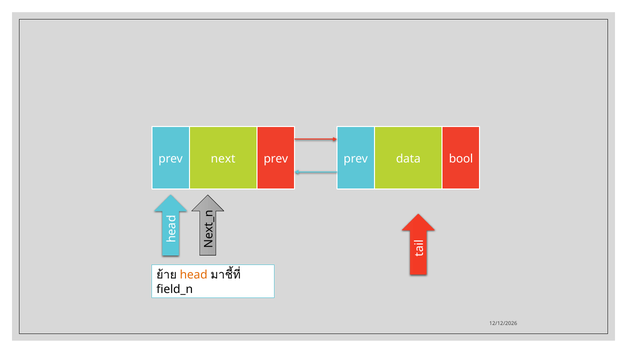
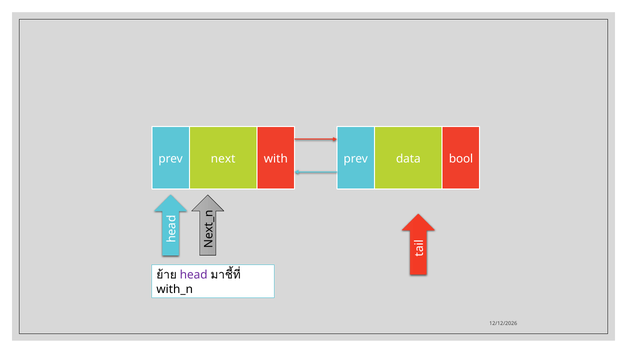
prev prev: prev -> with (276, 159)
head colour: orange -> purple (194, 275)
field_n: field_n -> with_n (175, 289)
